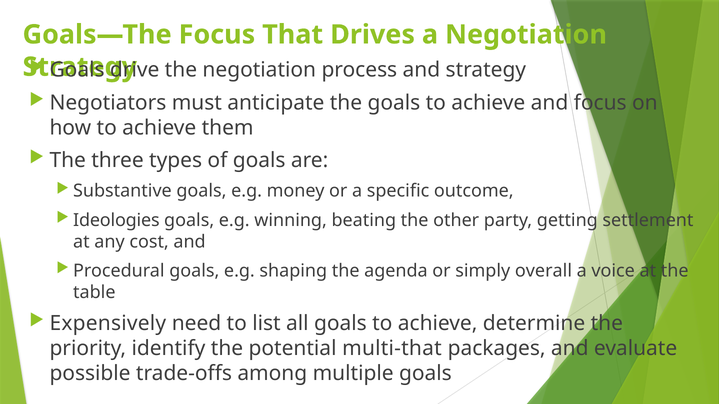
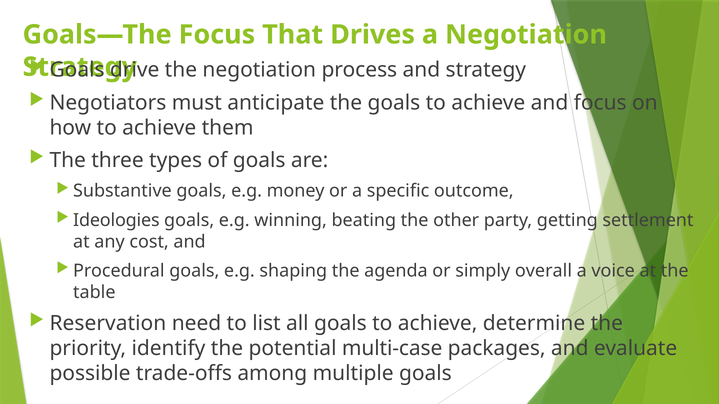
Expensively: Expensively -> Reservation (108, 324)
multi-that: multi-that -> multi-case (392, 349)
